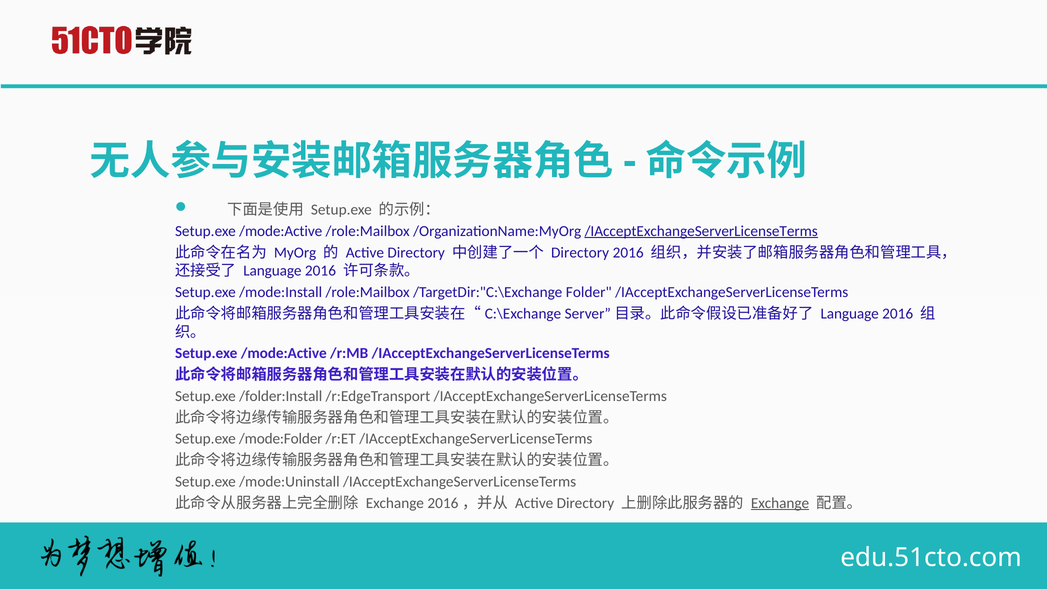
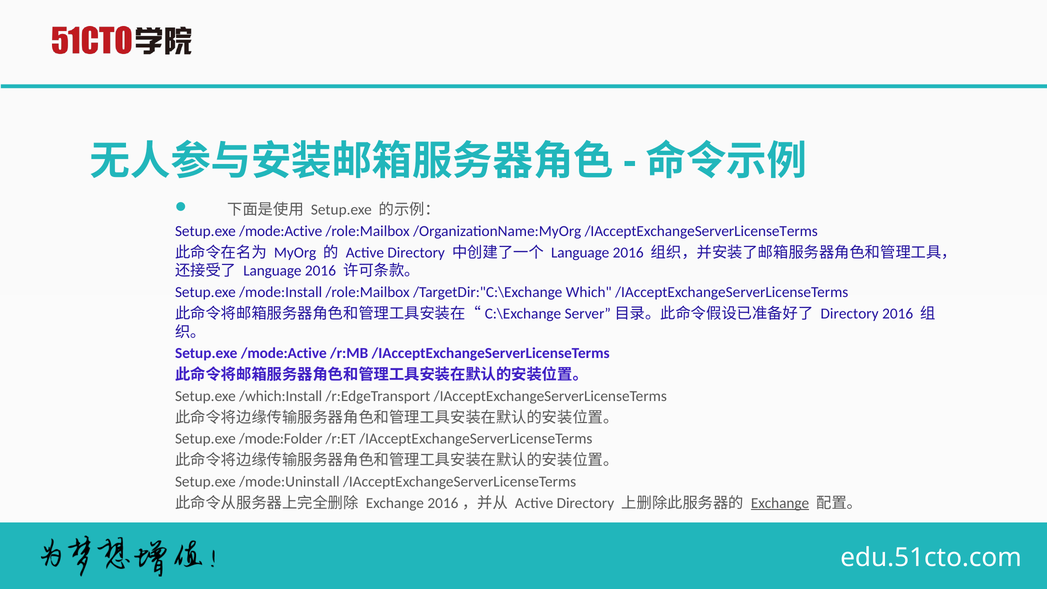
/IAcceptExchangeServerLicenseTerms underline: present -> none (701, 231)
Directory: Directory -> Language (580, 252)
Folder: Folder -> Which (589, 292)
Language: Language -> Directory (850, 314)
/folder:Install: /folder:Install -> /which:Install (281, 396)
